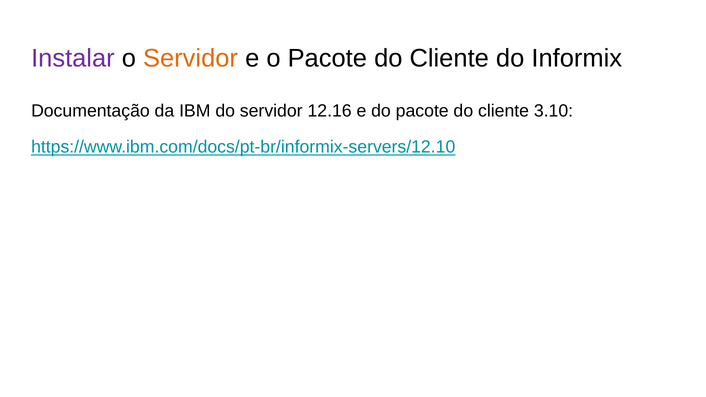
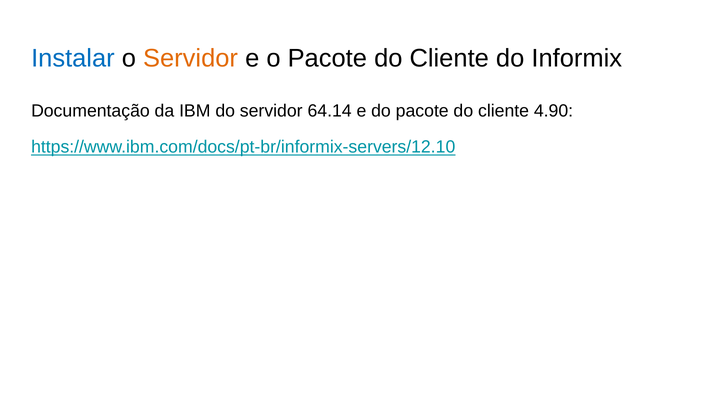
Instalar colour: purple -> blue (73, 58)
12.16: 12.16 -> 64.14 (330, 111)
3.10: 3.10 -> 4.90 (554, 111)
